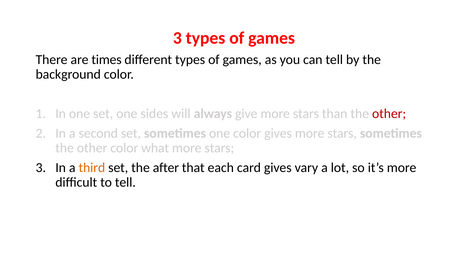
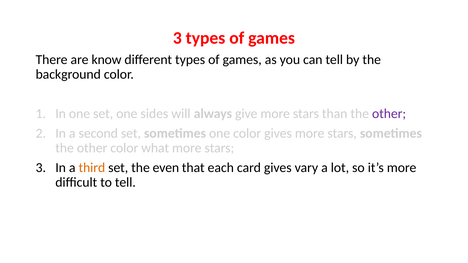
times: times -> know (107, 60)
other colour: red -> purple (389, 114)
after: after -> even (166, 168)
